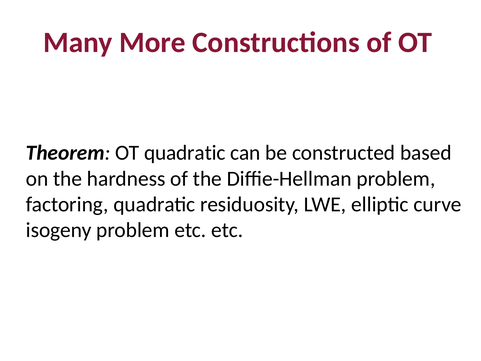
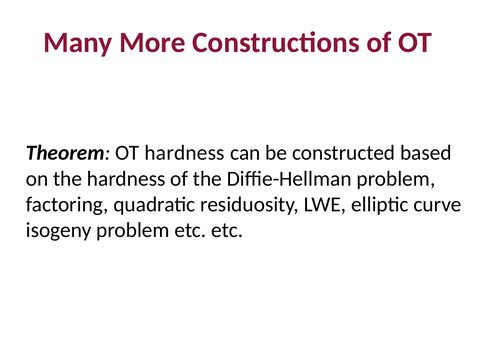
OT quadratic: quadratic -> hardness (185, 153)
